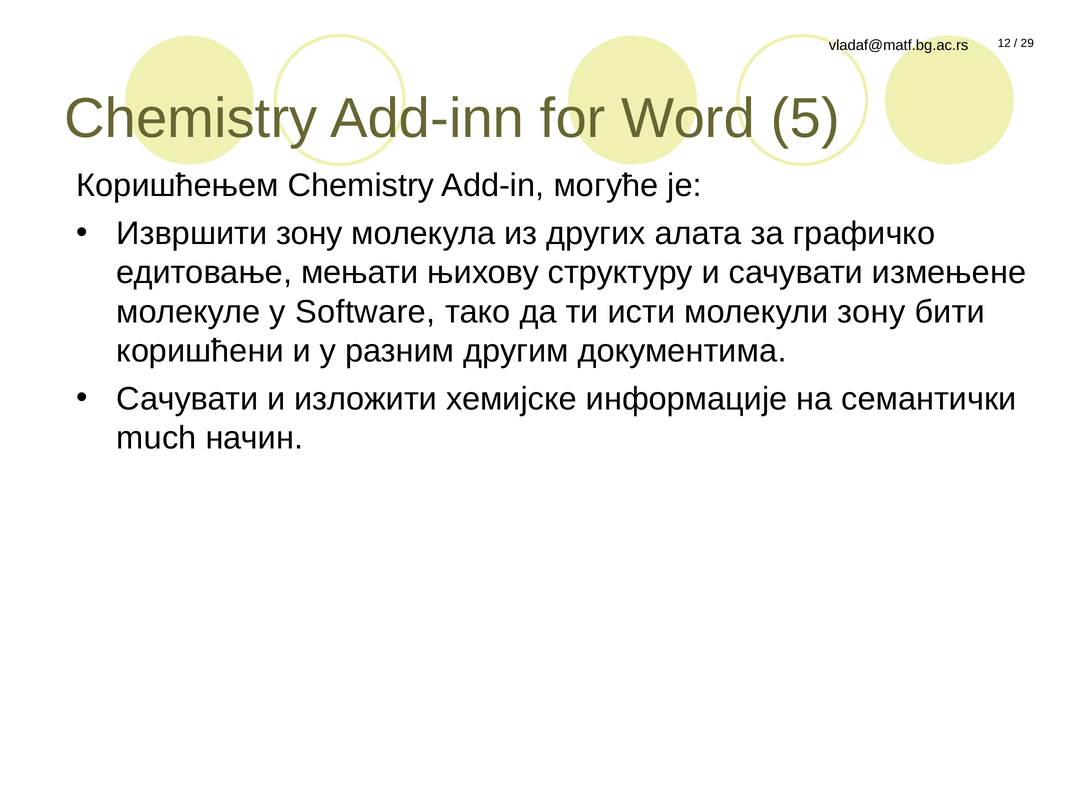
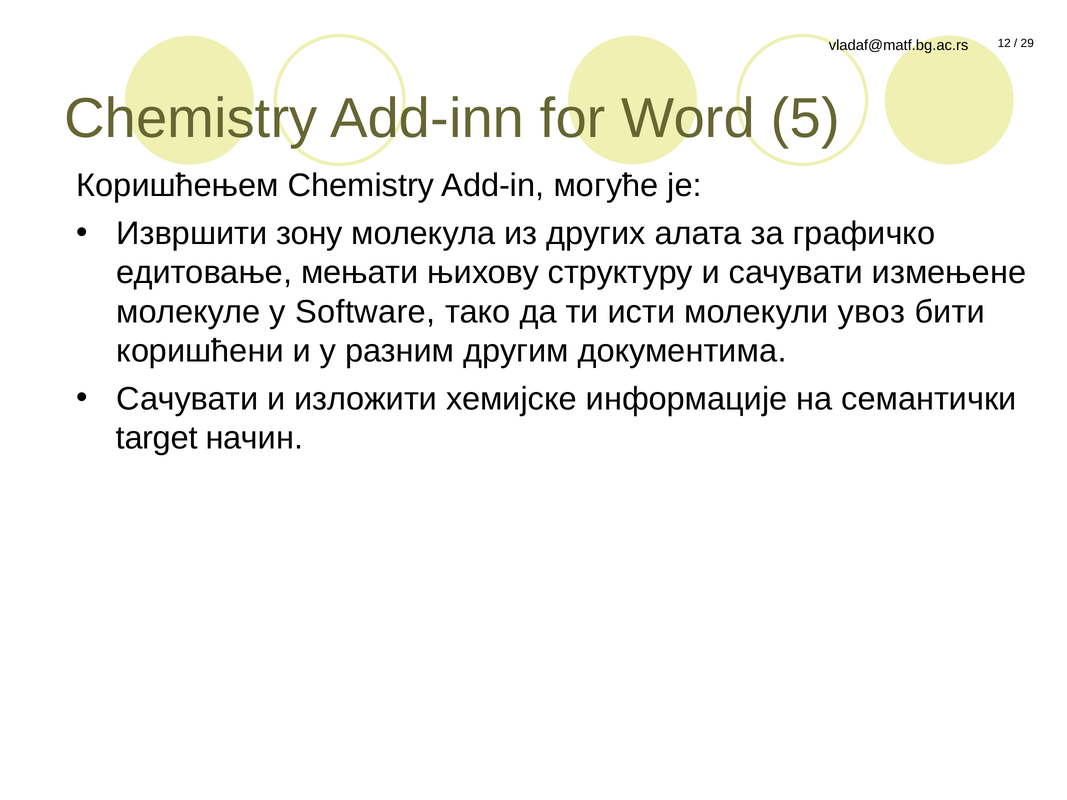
молекули зону: зону -> увоз (871, 312)
much: much -> target (157, 438)
